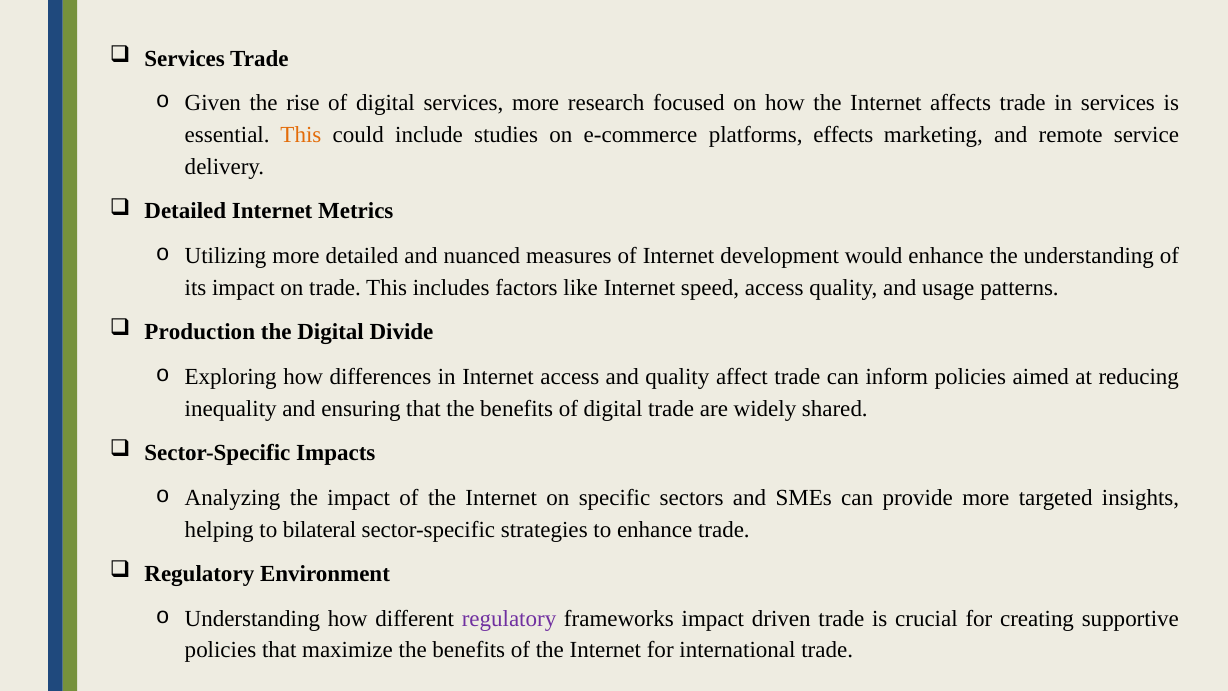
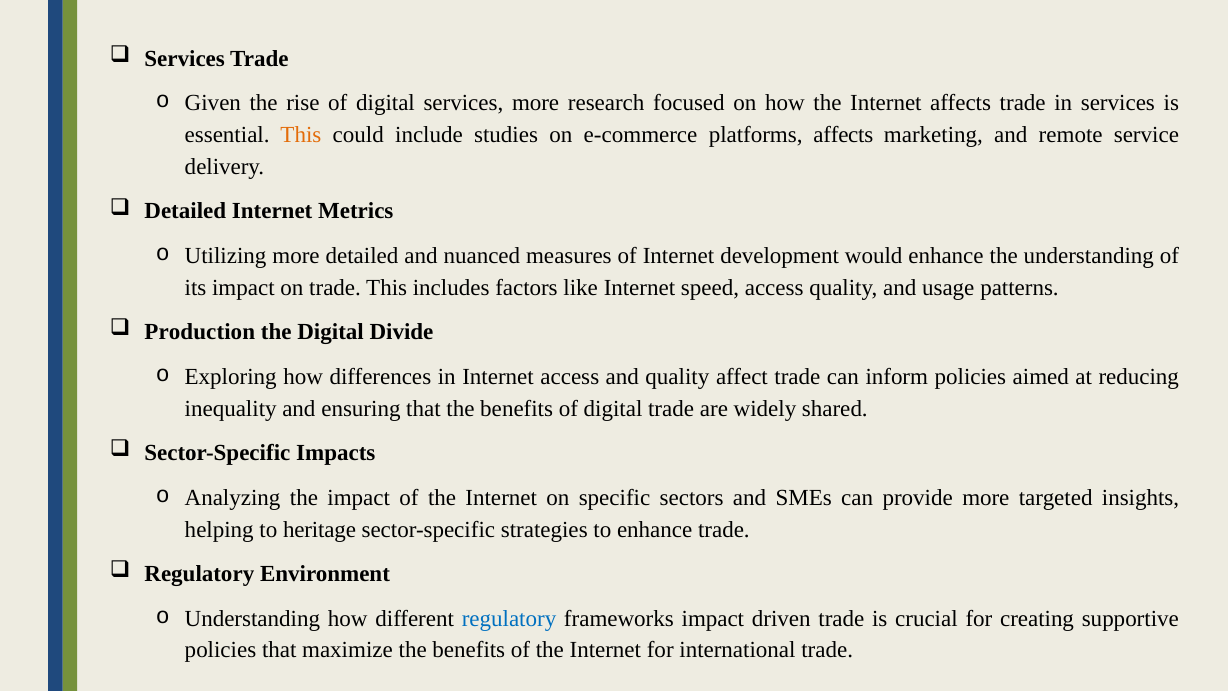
platforms effects: effects -> affects (843, 135)
bilateral: bilateral -> heritage (320, 529)
regulatory colour: purple -> blue (509, 618)
